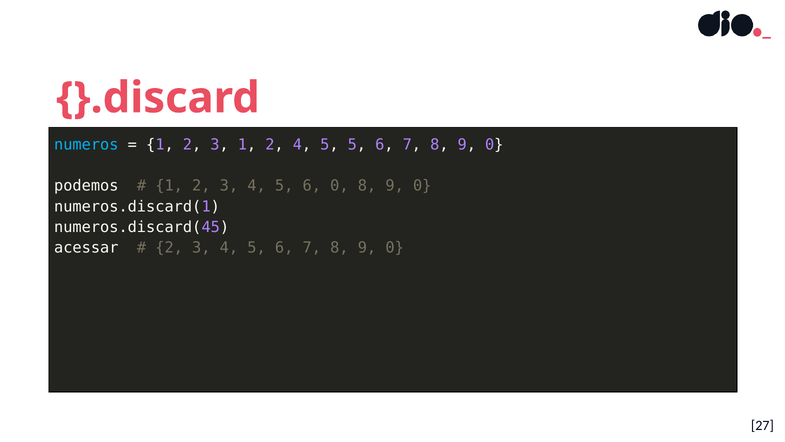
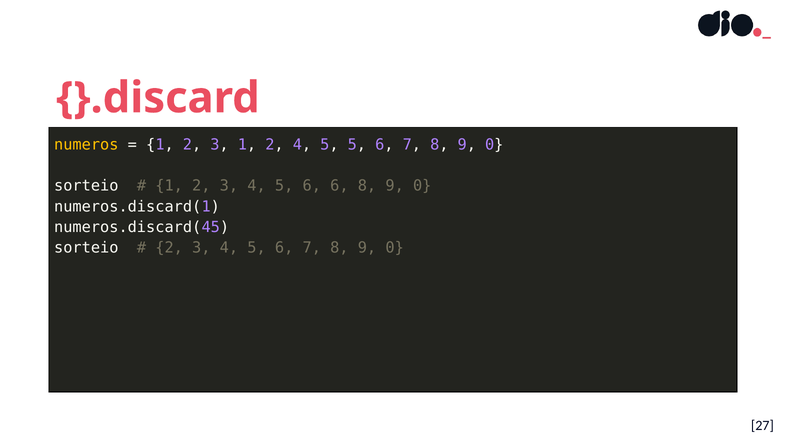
numeros colour: light blue -> yellow (86, 145)
podemos: podemos -> sorteio (86, 186)
6 0: 0 -> 6 (339, 186)
acessar: acessar -> sorteio (86, 248)
